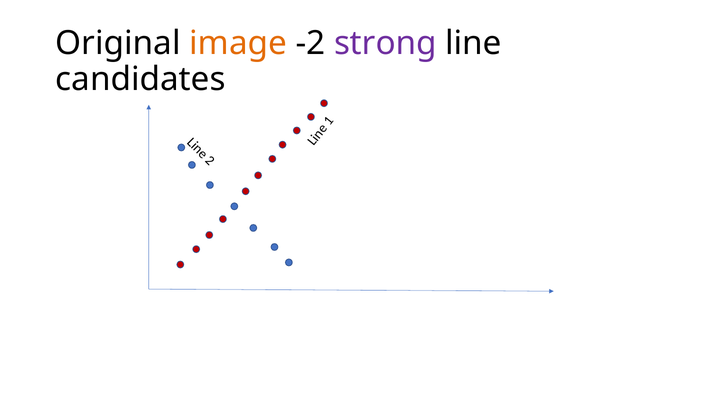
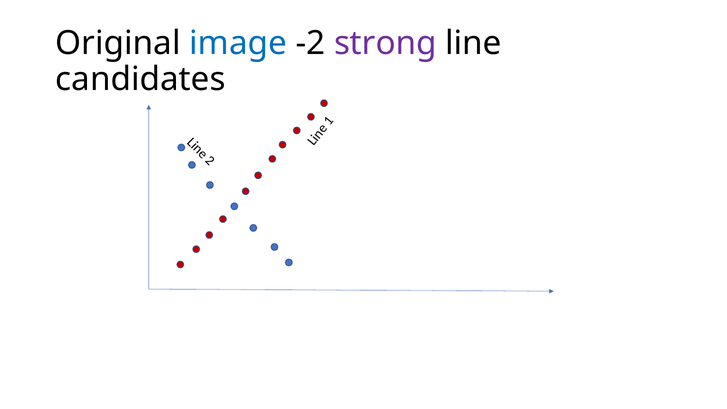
image colour: orange -> blue (238, 43)
